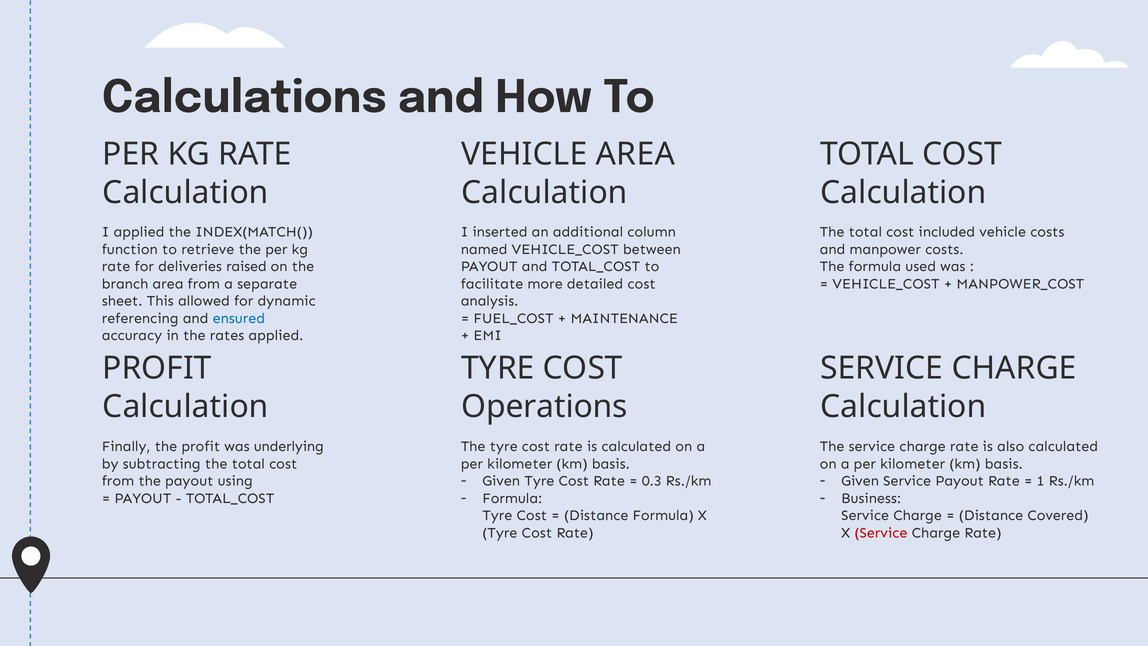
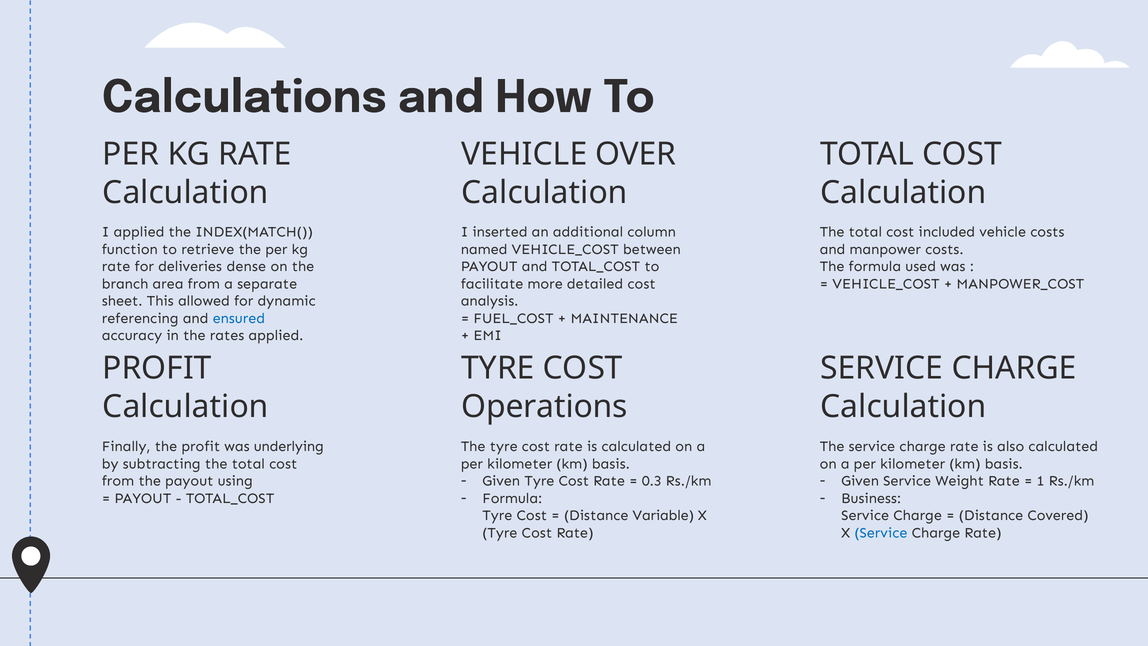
VEHICLE AREA: AREA -> OVER (636, 154)
raised: raised -> dense (246, 267)
Service Payout: Payout -> Weight (960, 481)
Distance Formula: Formula -> Variable (663, 515)
Service colour: red -> blue (881, 533)
